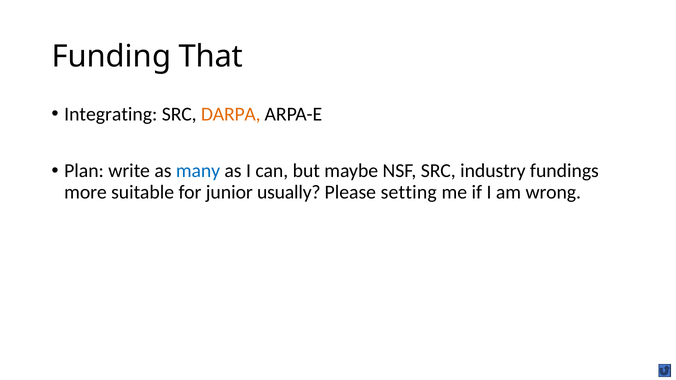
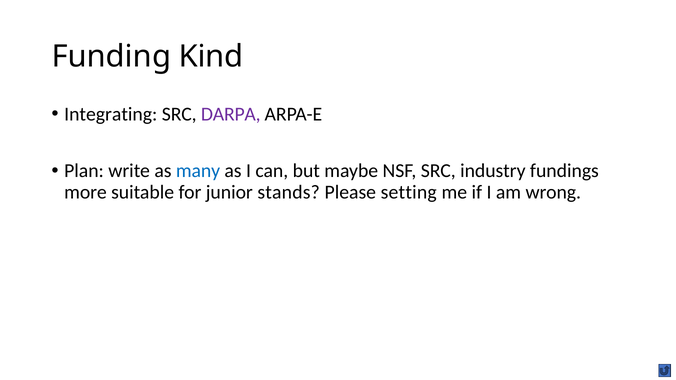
That: That -> Kind (211, 57)
DARPA colour: orange -> purple (231, 114)
usually: usually -> stands (289, 192)
